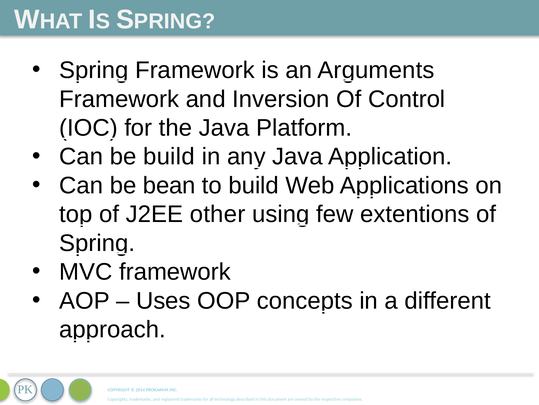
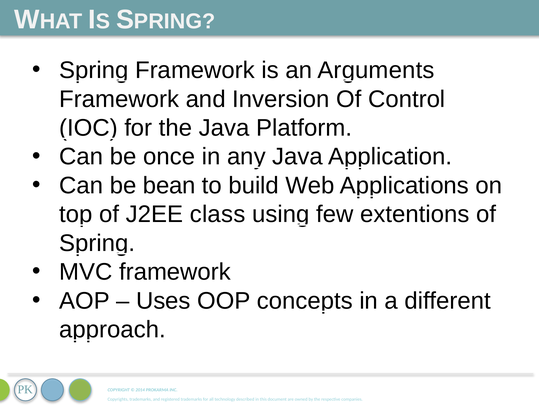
be build: build -> once (169, 156)
other: other -> class (218, 214)
